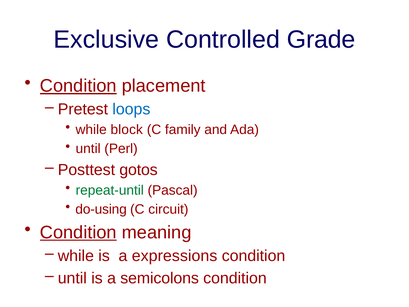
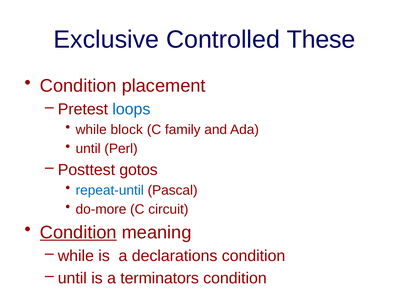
Grade: Grade -> These (321, 40)
Condition underline: present -> none (78, 86)
repeat-until colour: green -> blue (110, 190)
do-using: do-using -> do-more (101, 209)
expressions: expressions -> declarations (175, 256)
semicolons: semicolons -> terminators (160, 278)
